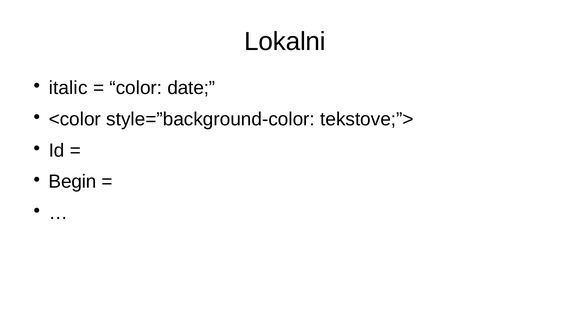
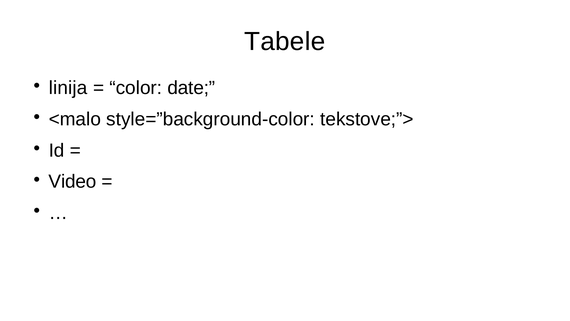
Lokalni: Lokalni -> Tabele (285, 41)
italic: italic -> linija (68, 88)
<color: <color -> <malo (75, 119)
Begin: Begin -> Video (73, 181)
